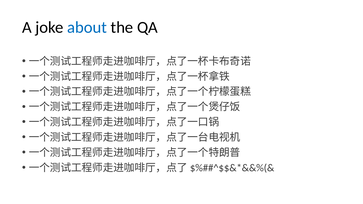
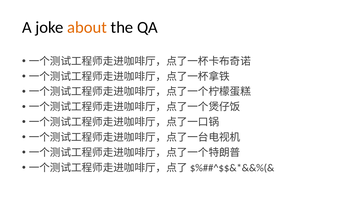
about colour: blue -> orange (87, 27)
